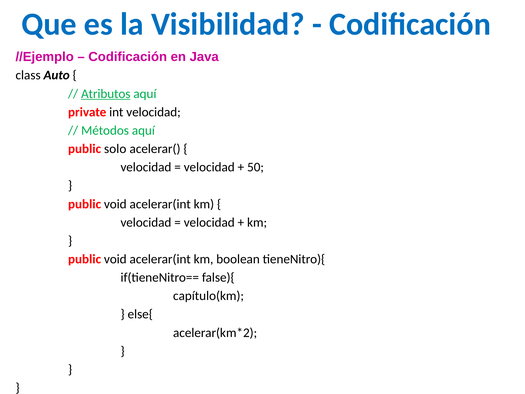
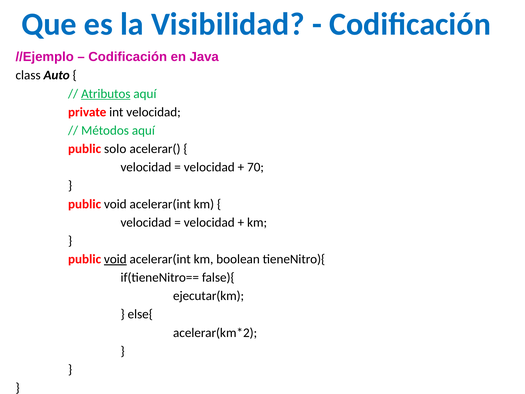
50: 50 -> 70 (256, 167)
void underline: none -> present (115, 259)
capítulo(km: capítulo(km -> ejecutar(km (209, 296)
